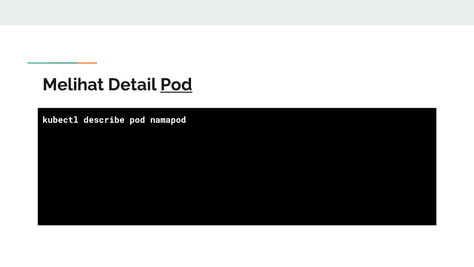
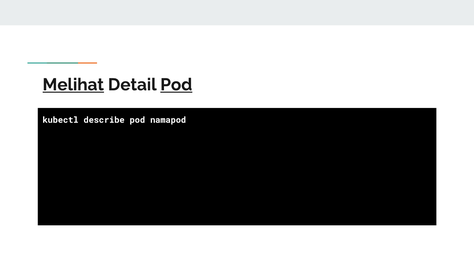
Melihat underline: none -> present (73, 85)
